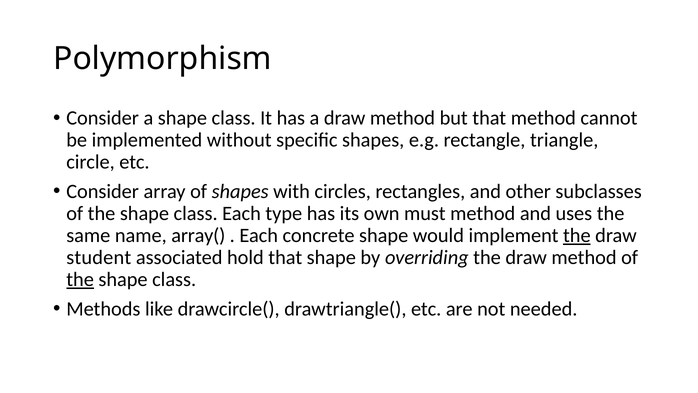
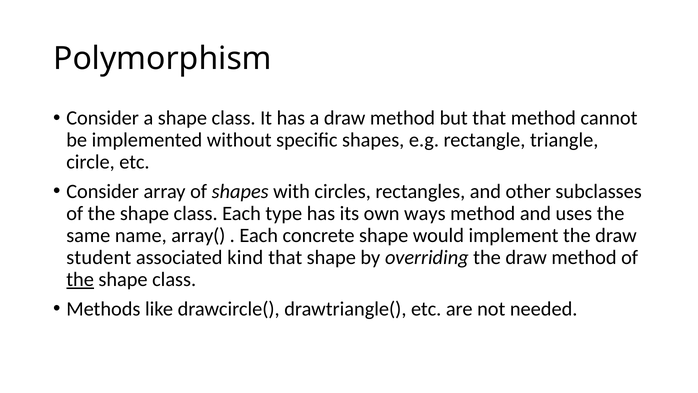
must: must -> ways (425, 213)
the underline: present -> none (577, 235)
hold: hold -> kind (245, 257)
